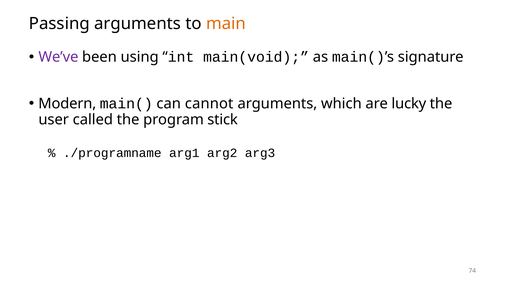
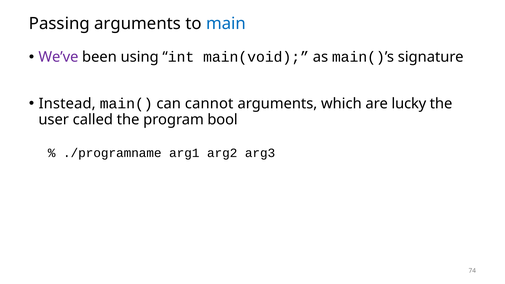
main colour: orange -> blue (226, 24)
Modern: Modern -> Instead (67, 104)
stick: stick -> bool (223, 120)
